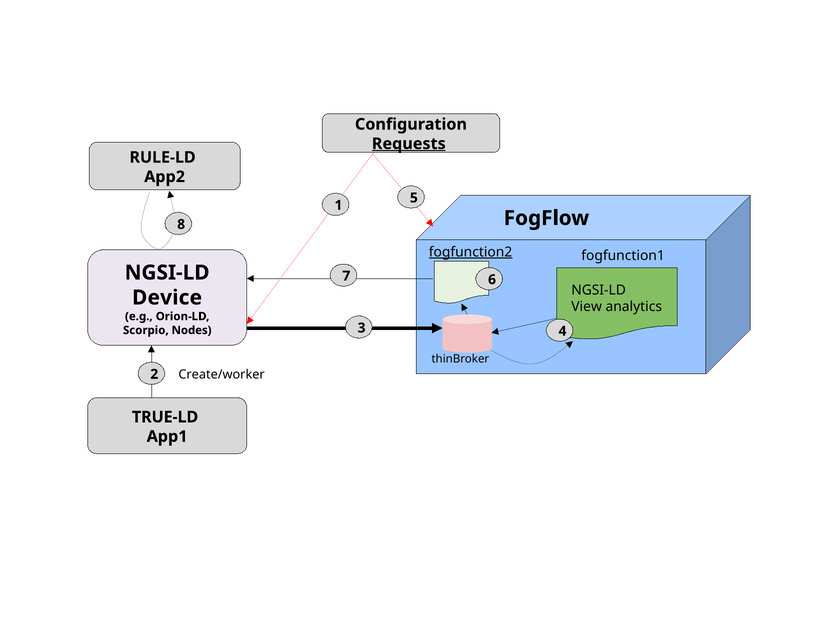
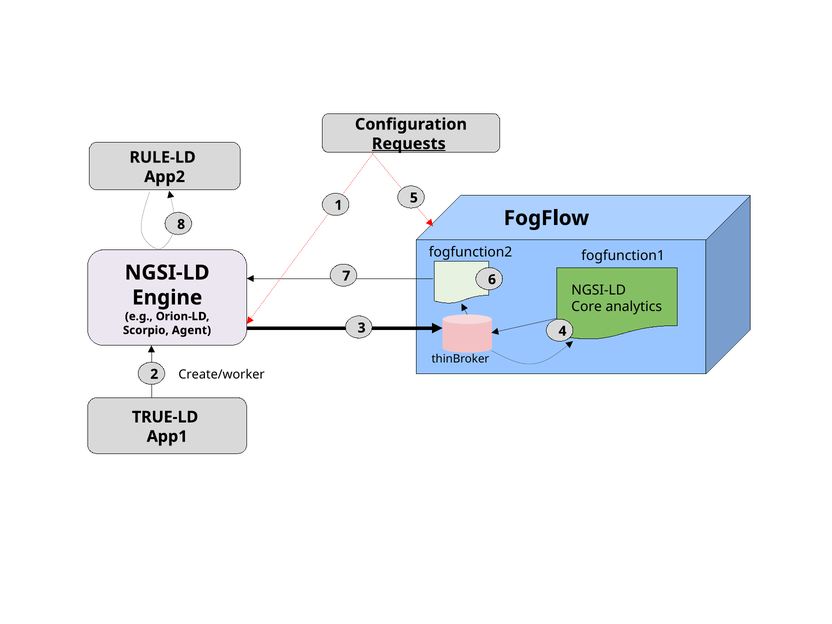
fogfunction2 underline: present -> none (471, 252)
Device: Device -> Engine (167, 298)
View: View -> Core (587, 307)
Nodes: Nodes -> Agent (191, 330)
